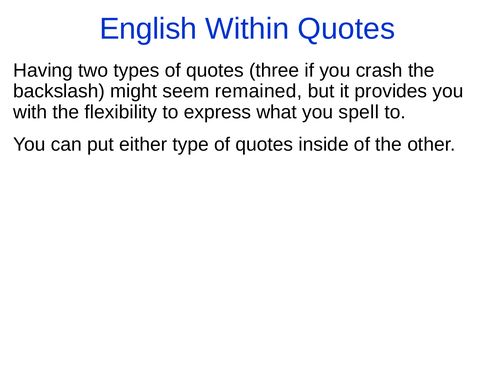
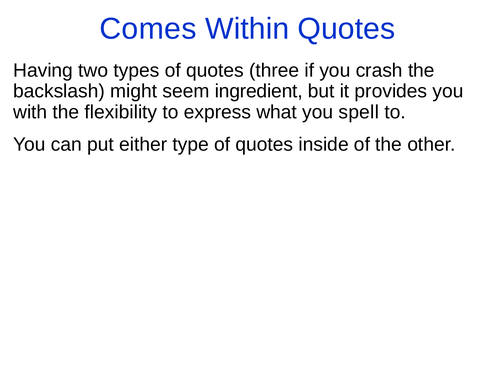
English: English -> Comes (148, 29)
remained: remained -> ingredient (259, 91)
